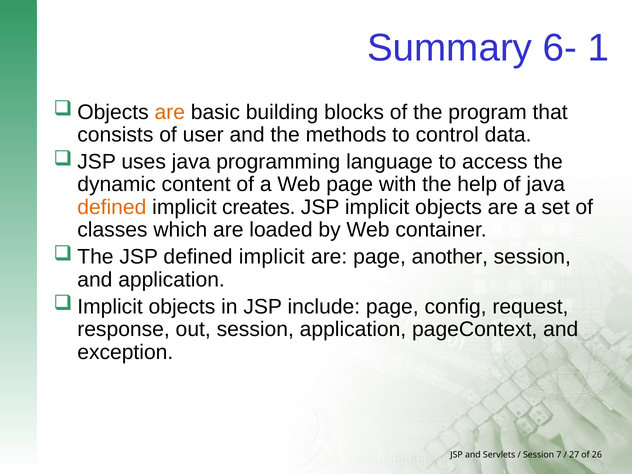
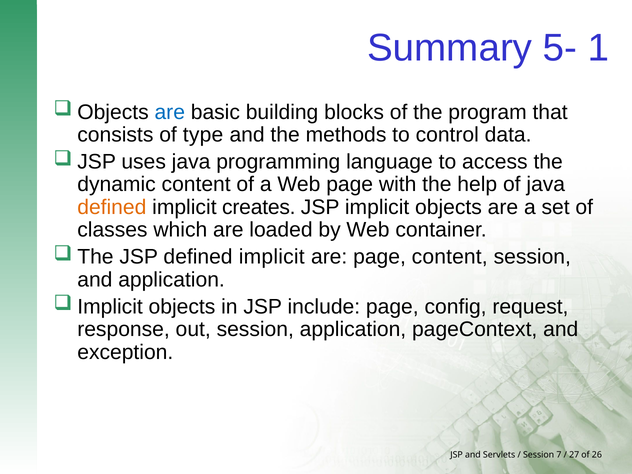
6-: 6- -> 5- (560, 48)
are colour: orange -> blue (170, 112)
user: user -> type (203, 135)
page another: another -> content (450, 257)
